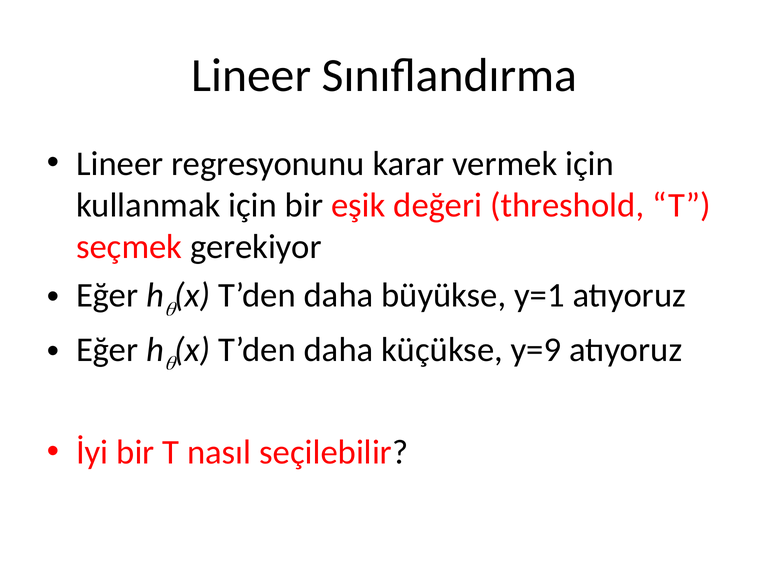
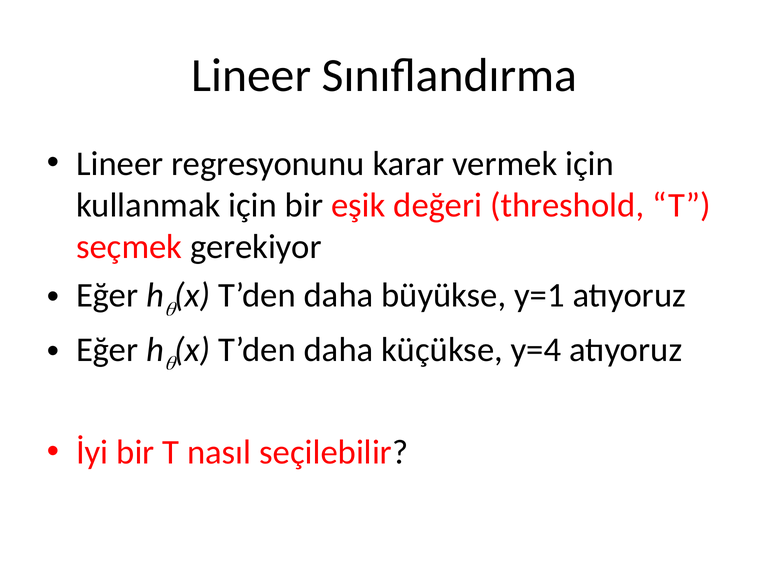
y=9: y=9 -> y=4 (536, 350)
